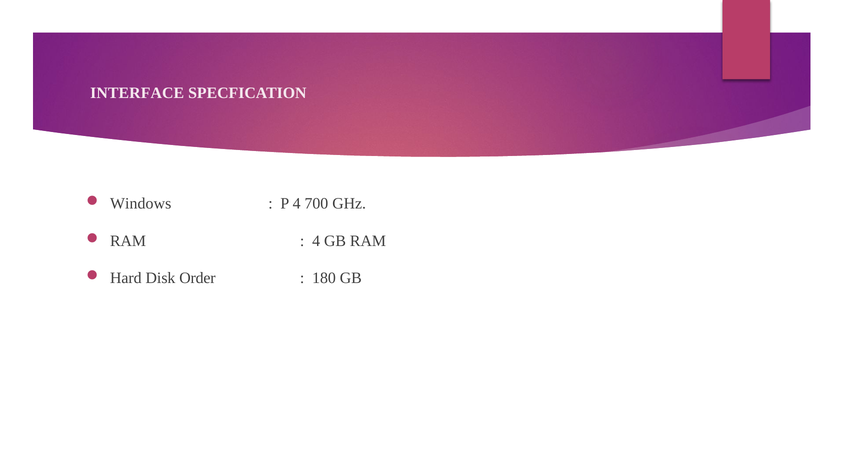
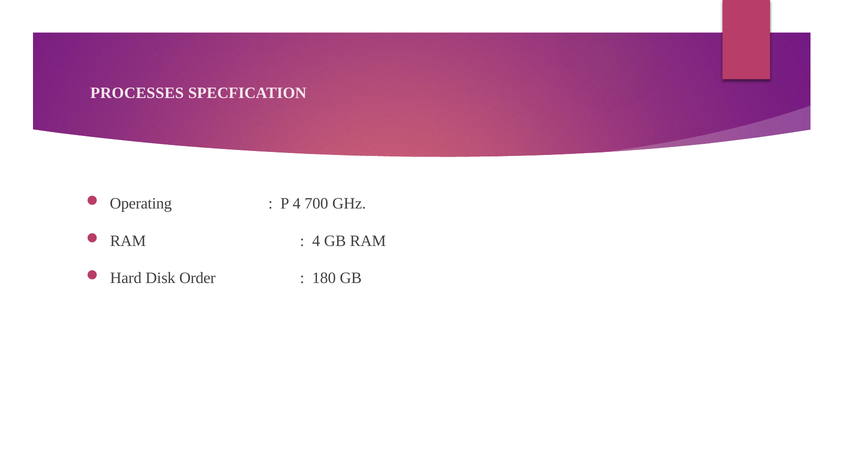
INTERFACE: INTERFACE -> PROCESSES (137, 93)
Windows: Windows -> Operating (141, 203)
